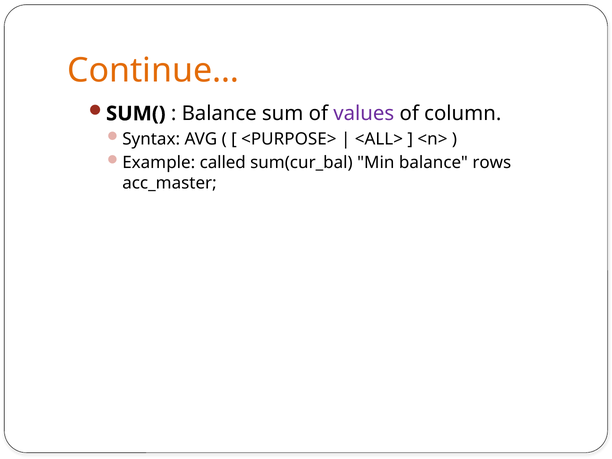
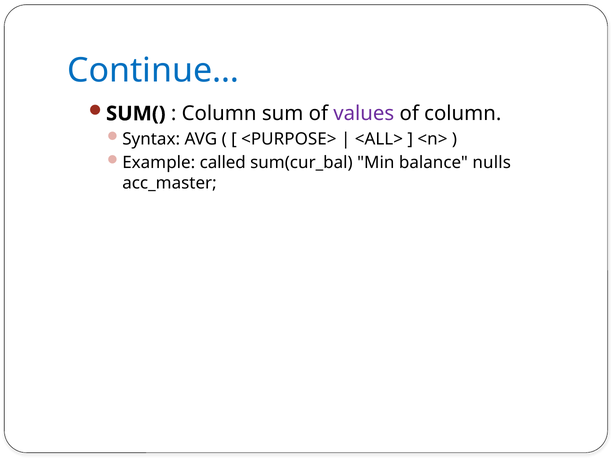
Continue… colour: orange -> blue (153, 71)
Balance: Balance -> Column (219, 114)
rows: rows -> nulls (492, 163)
